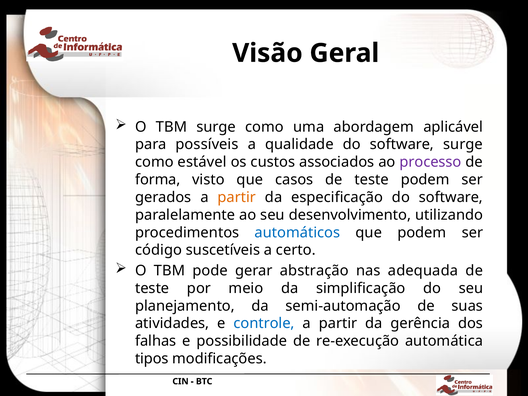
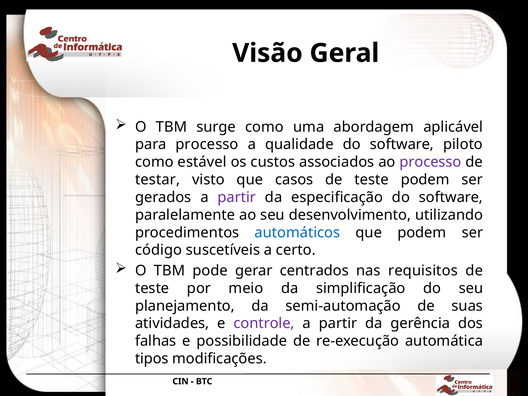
para possíveis: possíveis -> processo (207, 144)
software surge: surge -> piloto (463, 144)
forma: forma -> testar (158, 180)
partir colour: orange -> purple (237, 197)
abstração: abstração -> centrados (314, 271)
adequada: adequada -> requisitos (423, 271)
controle colour: blue -> purple (264, 323)
